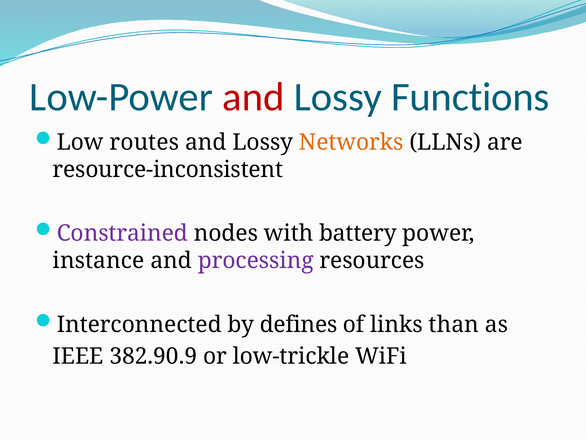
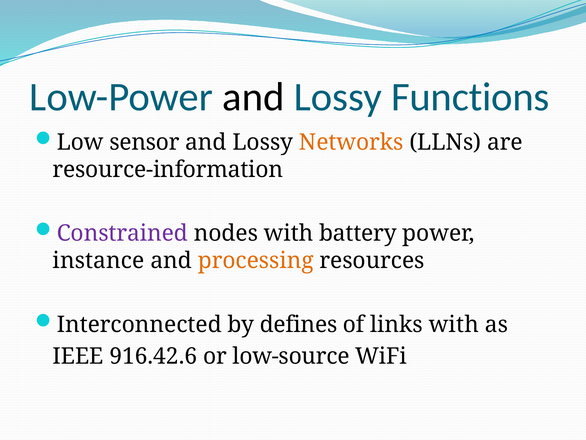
and colour: red -> black (253, 97)
routes: routes -> sensor (144, 142)
resource-inconsistent: resource-inconsistent -> resource-information (168, 169)
processing colour: purple -> orange (256, 260)
links than: than -> with (454, 324)
382.90.9: 382.90.9 -> 916.42.6 (153, 356)
low-trickle: low-trickle -> low-source (291, 356)
